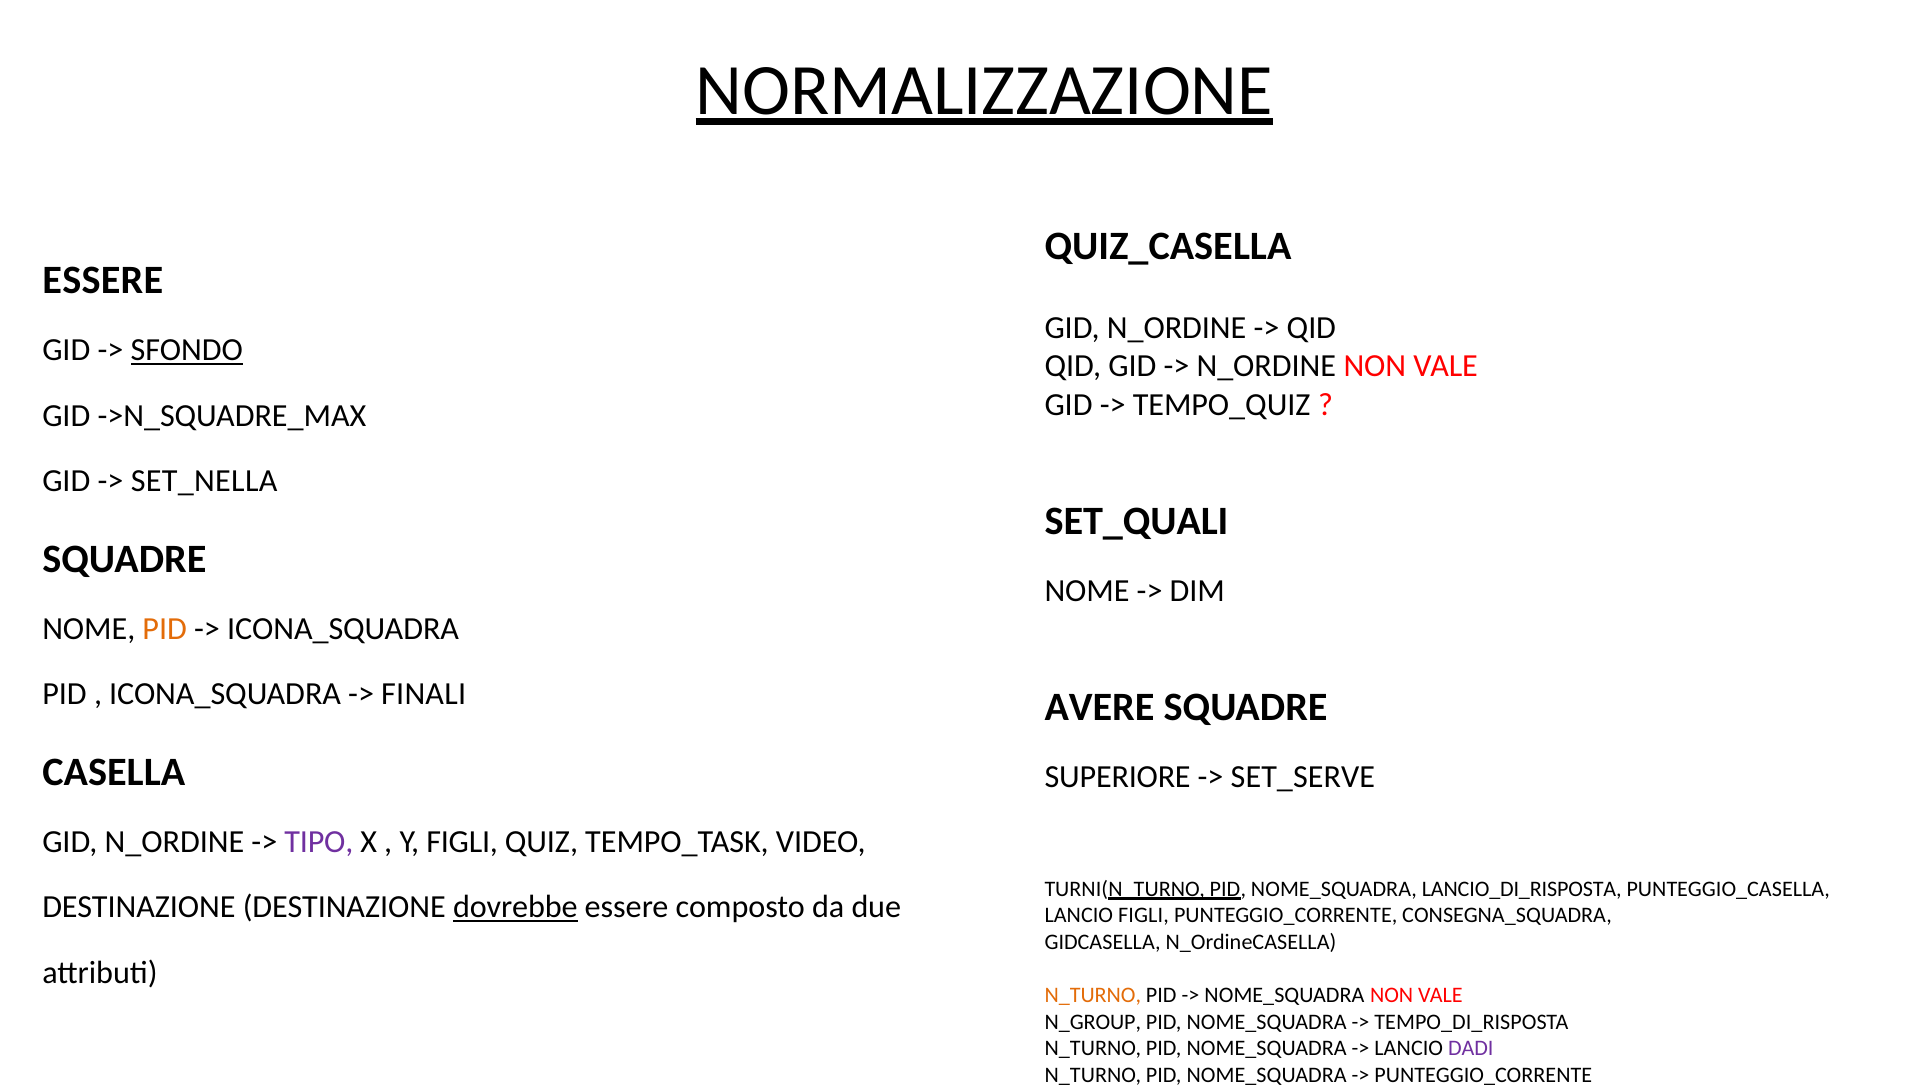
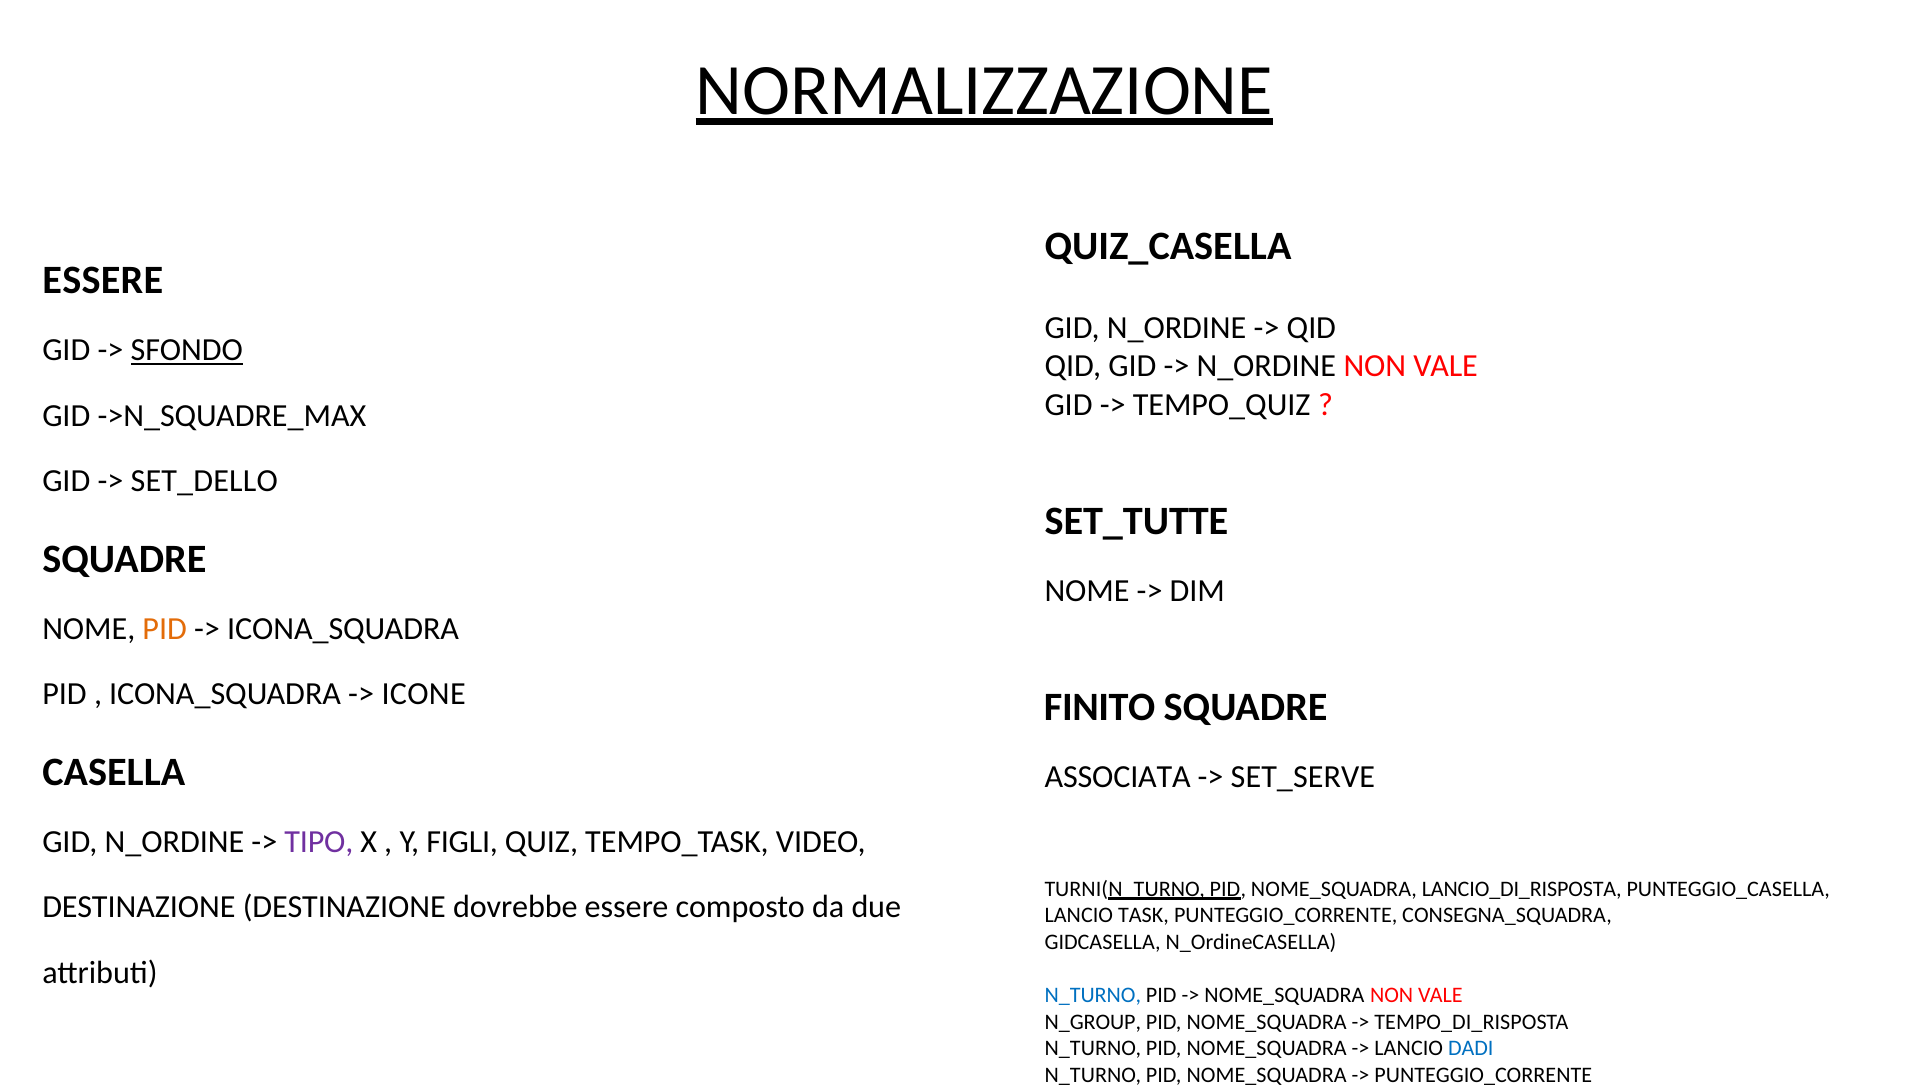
SET_NELLA: SET_NELLA -> SET_DELLO (204, 481)
SET_QUALI: SET_QUALI -> SET_TUTTE (1136, 521)
FINALI: FINALI -> ICONE (424, 694)
AVERE: AVERE -> FINITO (1100, 708)
SUPERIORE: SUPERIORE -> ASSOCIATA (1118, 777)
dovrebbe underline: present -> none (515, 907)
LANCIO FIGLI: FIGLI -> TASK (1144, 916)
N_TURNO colour: orange -> blue (1093, 995)
DADI colour: purple -> blue (1471, 1048)
